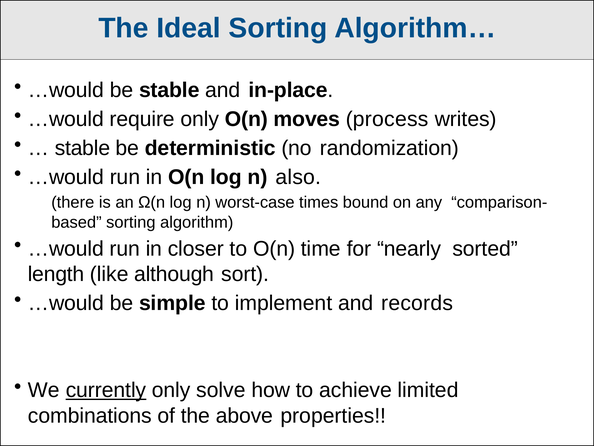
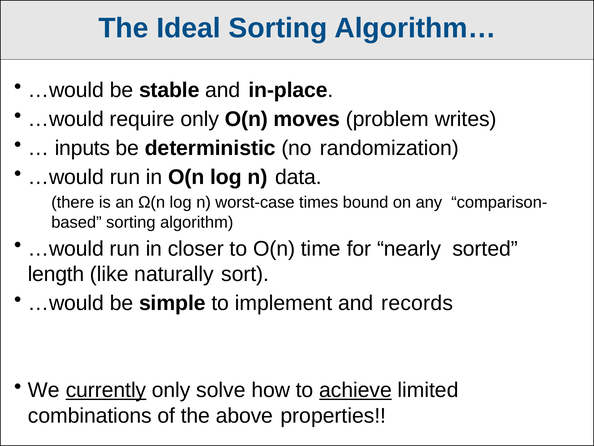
process: process -> problem (387, 119)
stable: stable -> inputs (82, 148)
also: also -> data (298, 177)
although: although -> naturally (174, 274)
achieve underline: none -> present (356, 390)
